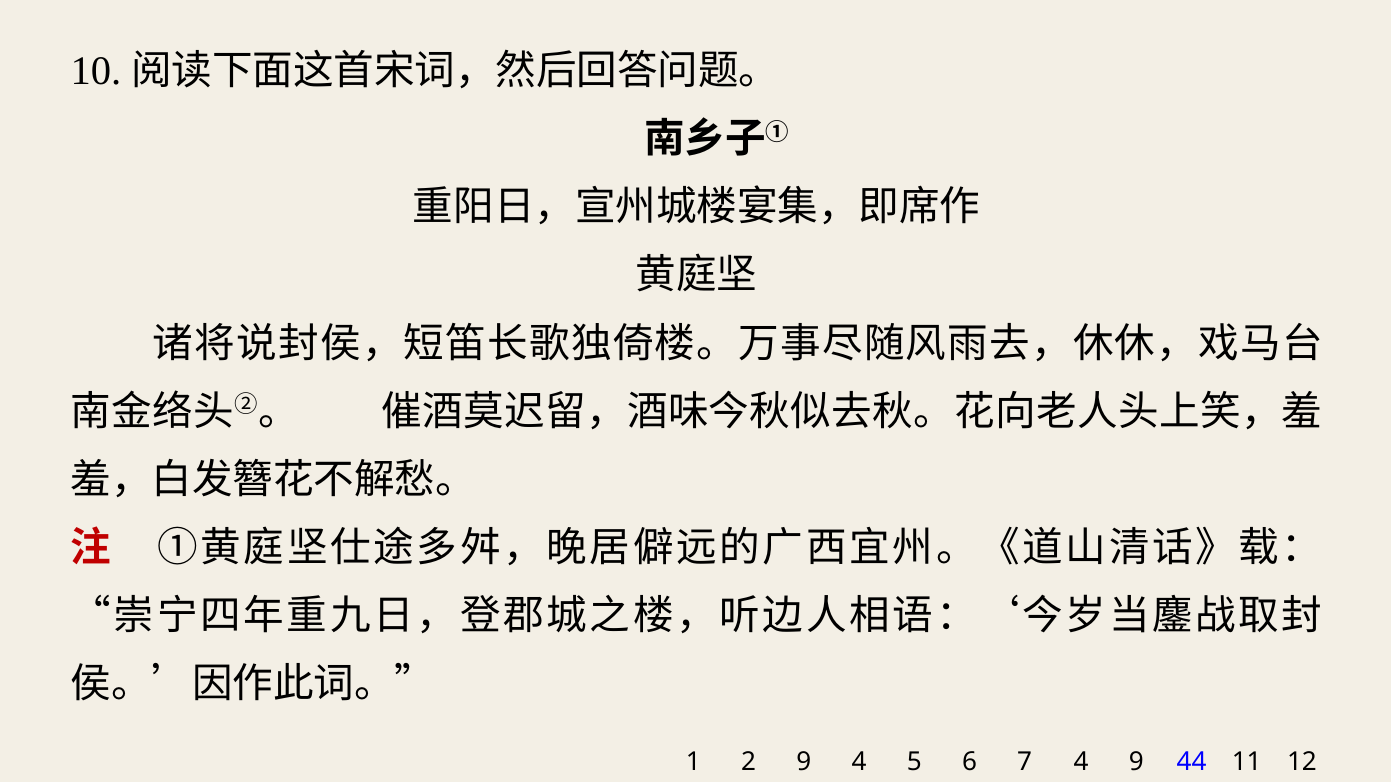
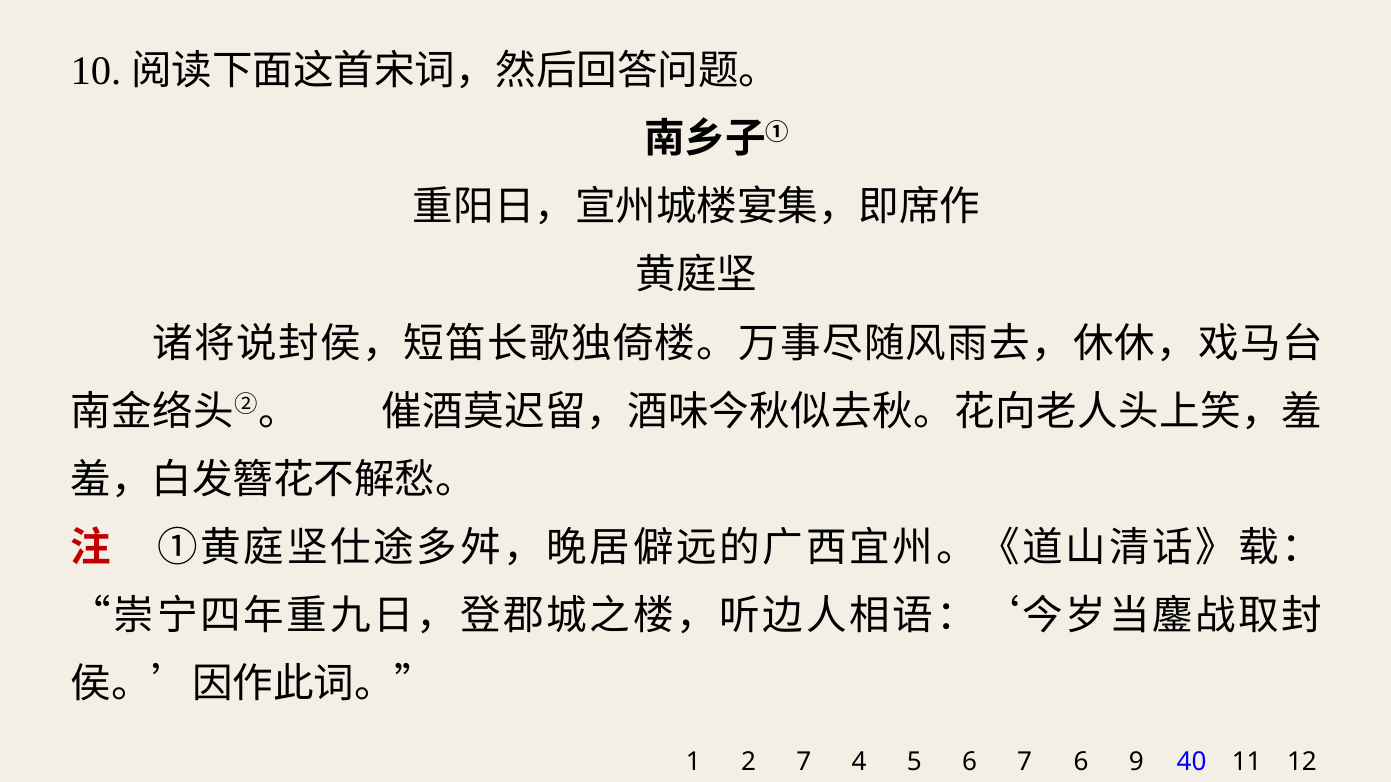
2 9: 9 -> 7 (804, 763)
5 4: 4 -> 6 (1081, 763)
44: 44 -> 40 (1192, 763)
